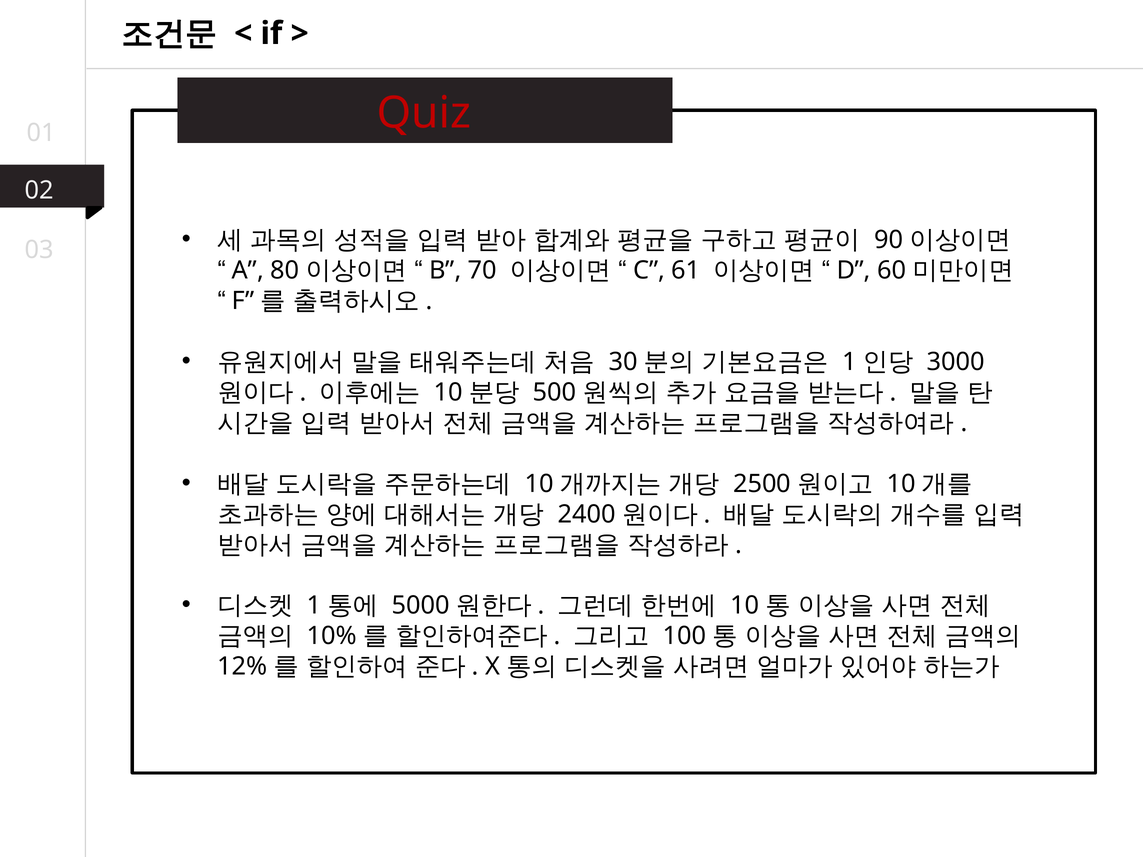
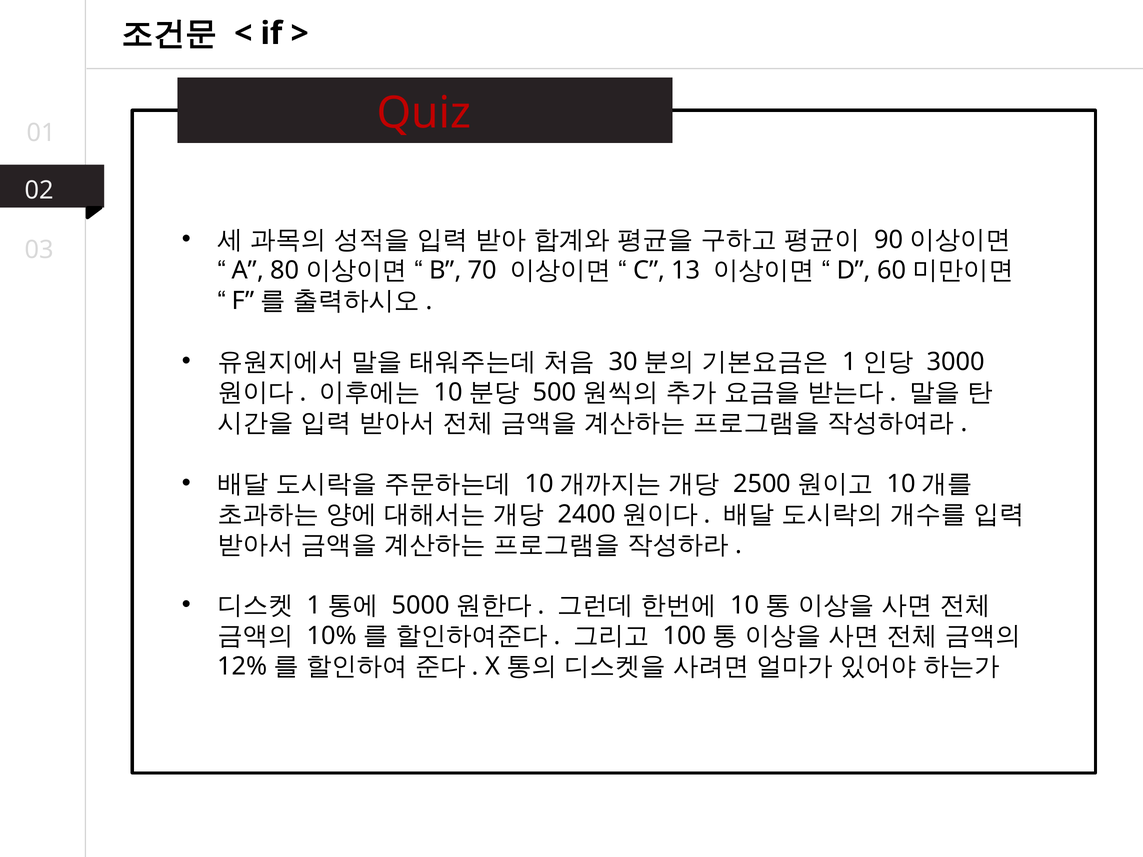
61: 61 -> 13 (686, 271)
